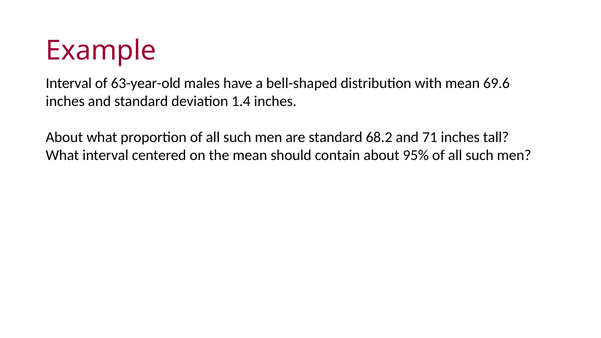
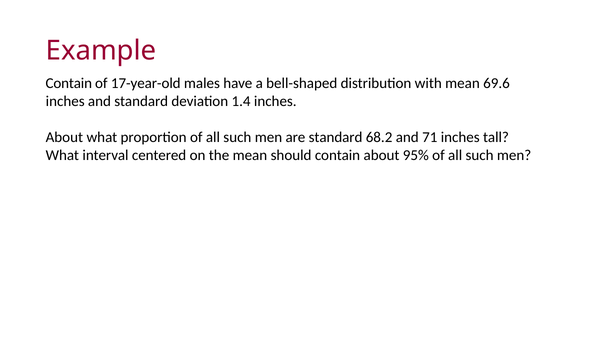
Interval: Interval -> Contain (69, 83)
63-year-old: 63-year-old -> 17-year-old (146, 83)
